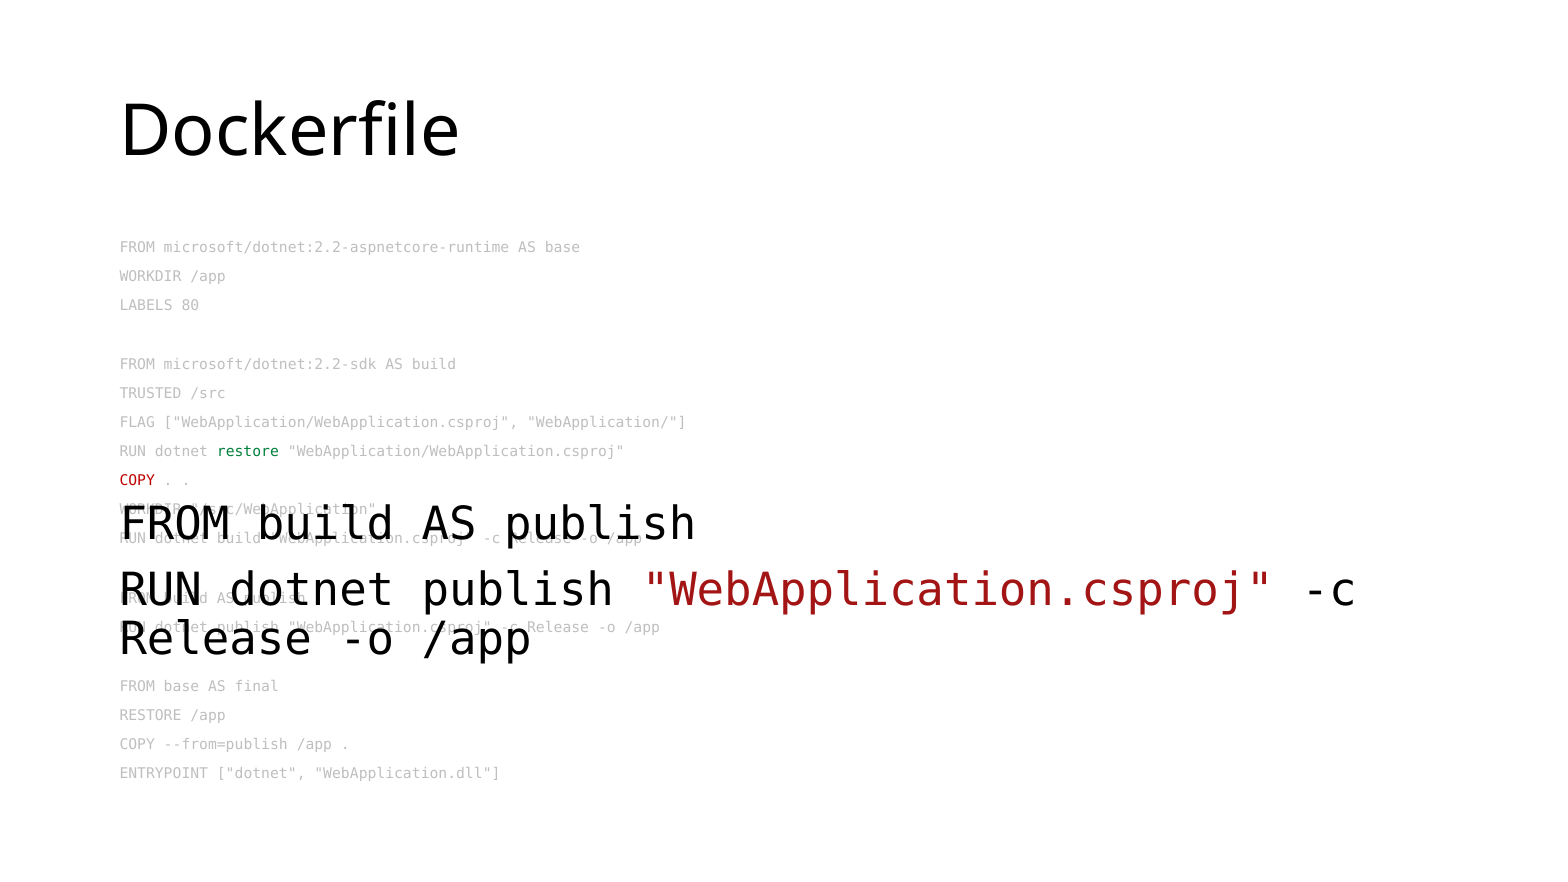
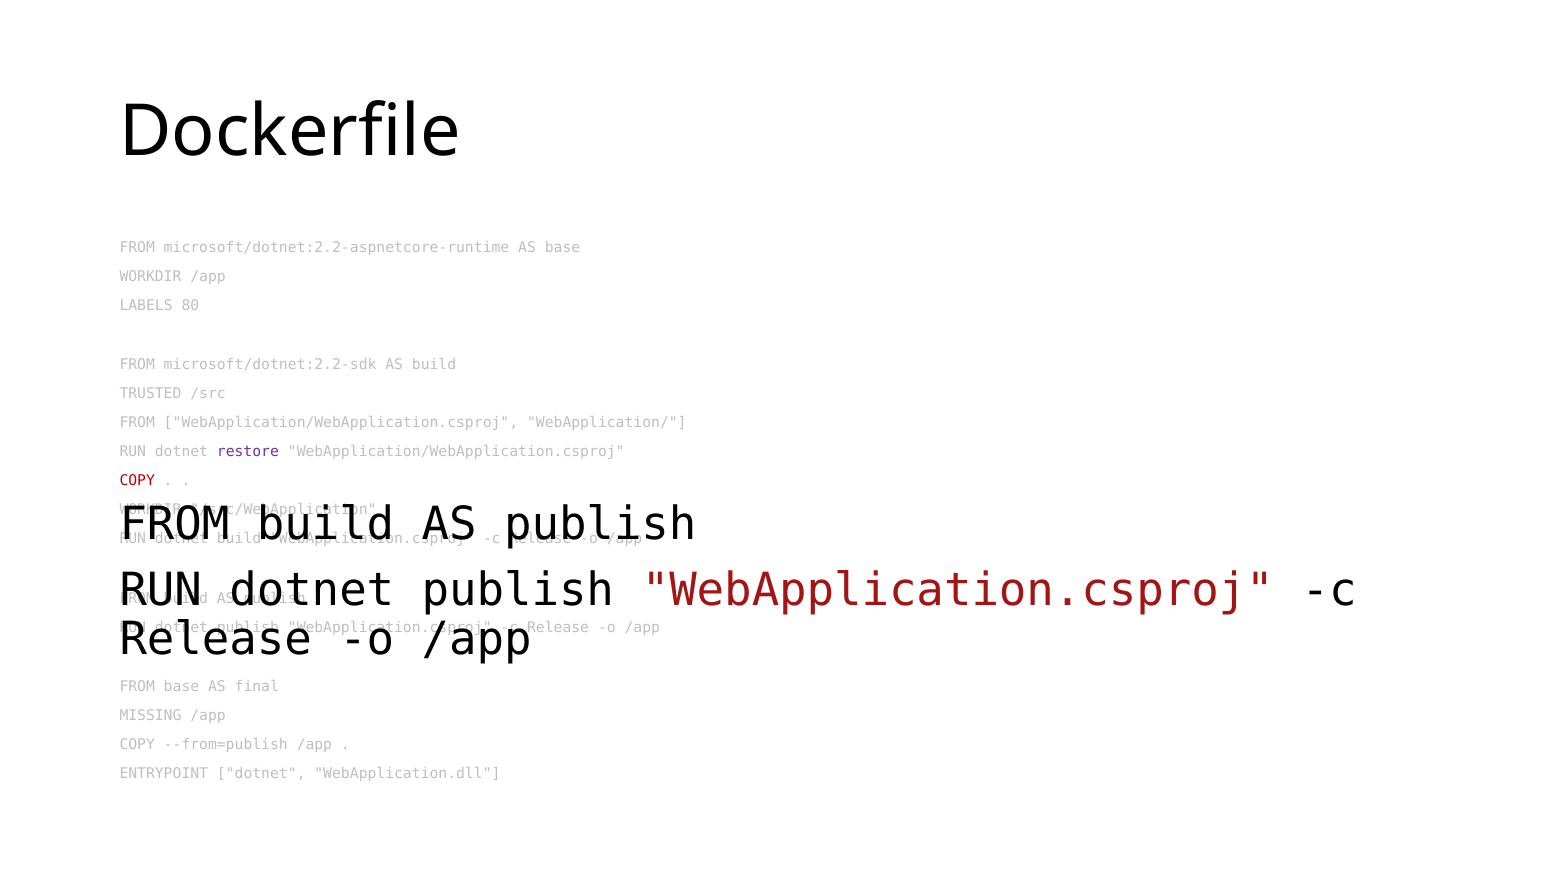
FLAG: FLAG -> FROM (137, 423)
restore colour: green -> purple (248, 452)
RESTORE: RESTORE -> MISSING (150, 716)
